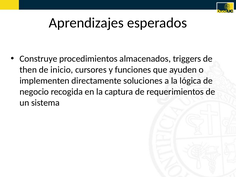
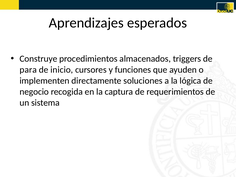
then: then -> para (28, 70)
